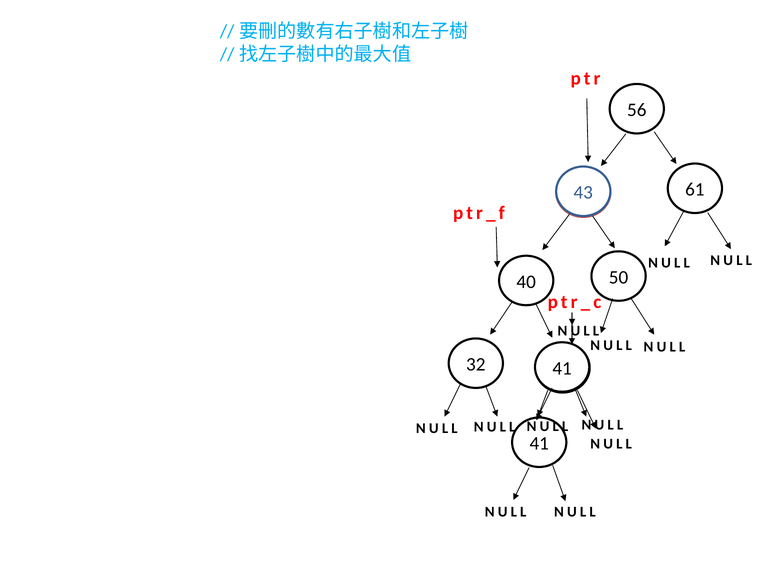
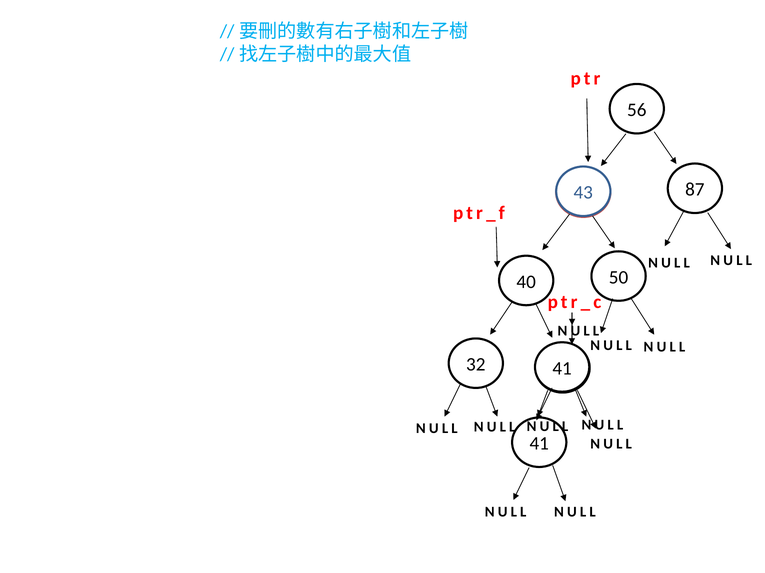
61: 61 -> 87 (695, 190)
